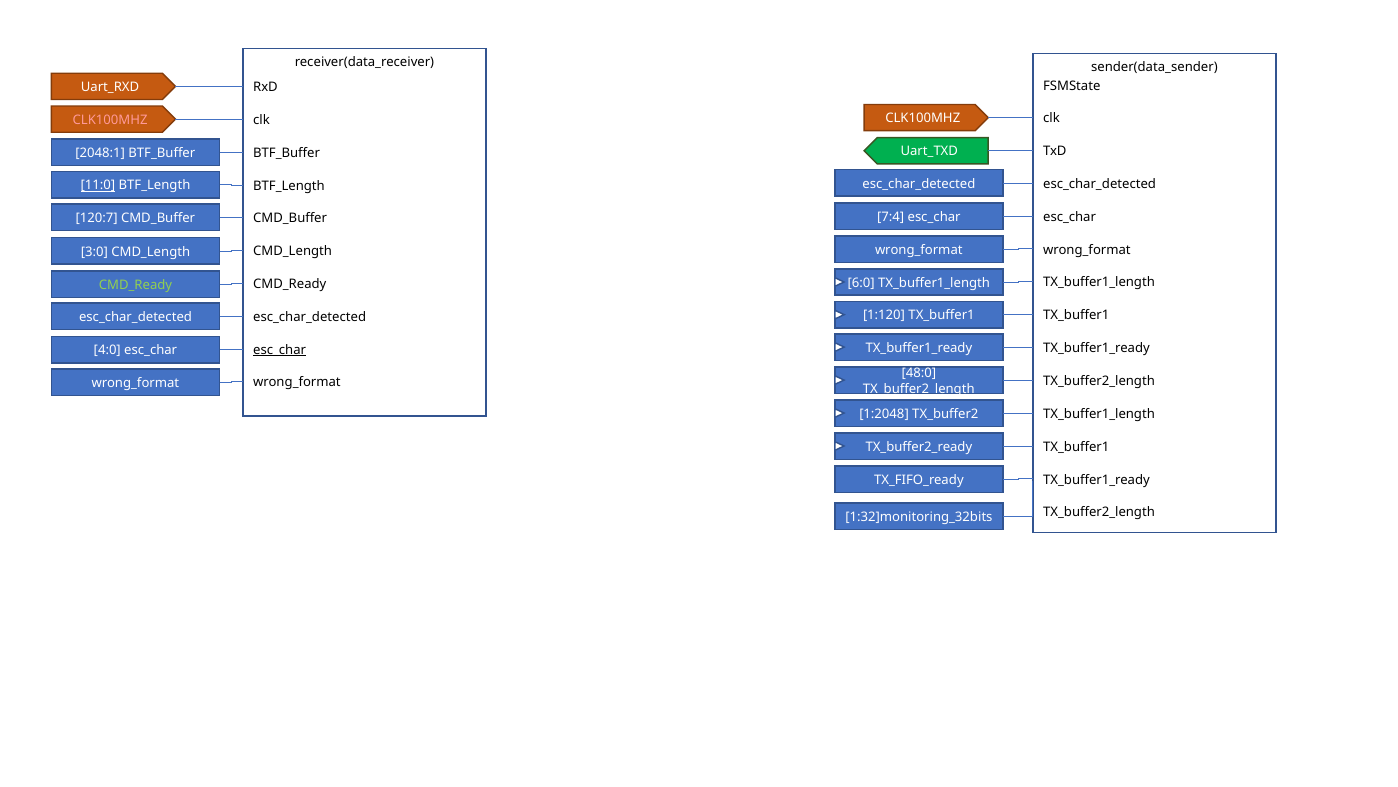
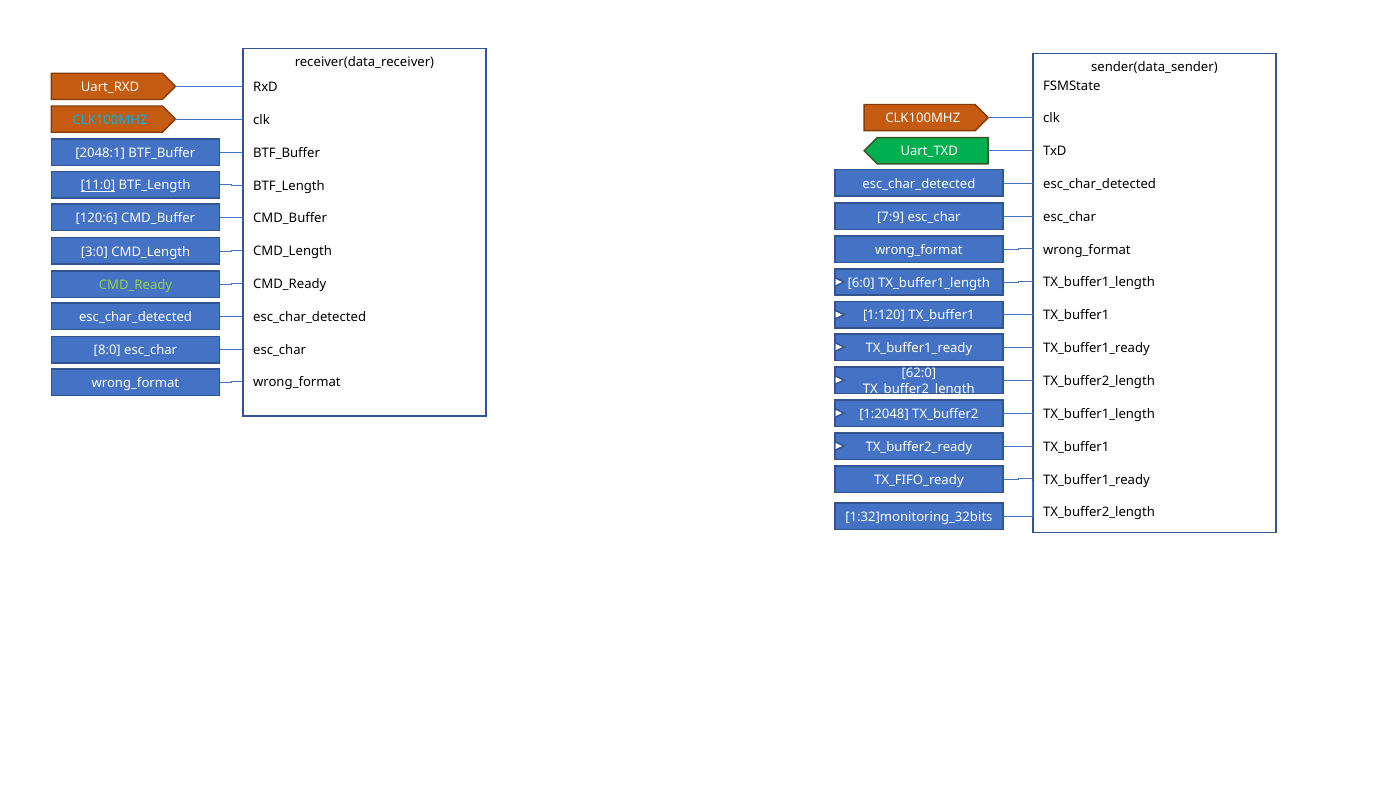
CLK100MHZ colour: pink -> light blue (110, 120)
7:4: 7:4 -> 7:9 (891, 217)
120:7: 120:7 -> 120:6 (97, 218)
esc_char underline: present -> none (280, 350)
4:0: 4:0 -> 8:0 (107, 350)
48:0: 48:0 -> 62:0 (919, 373)
